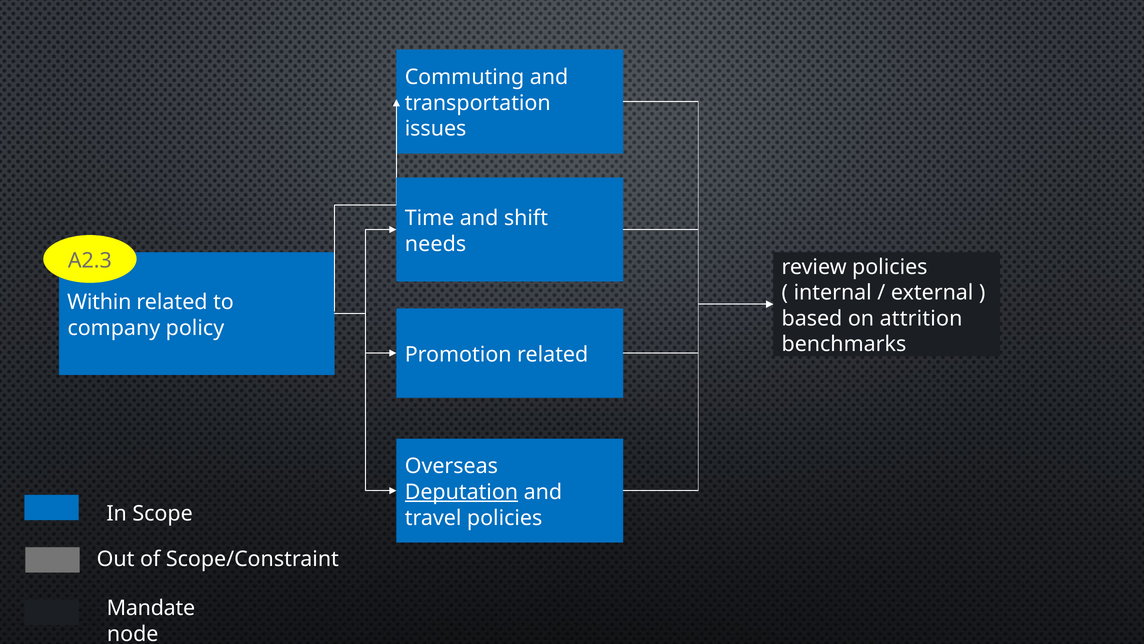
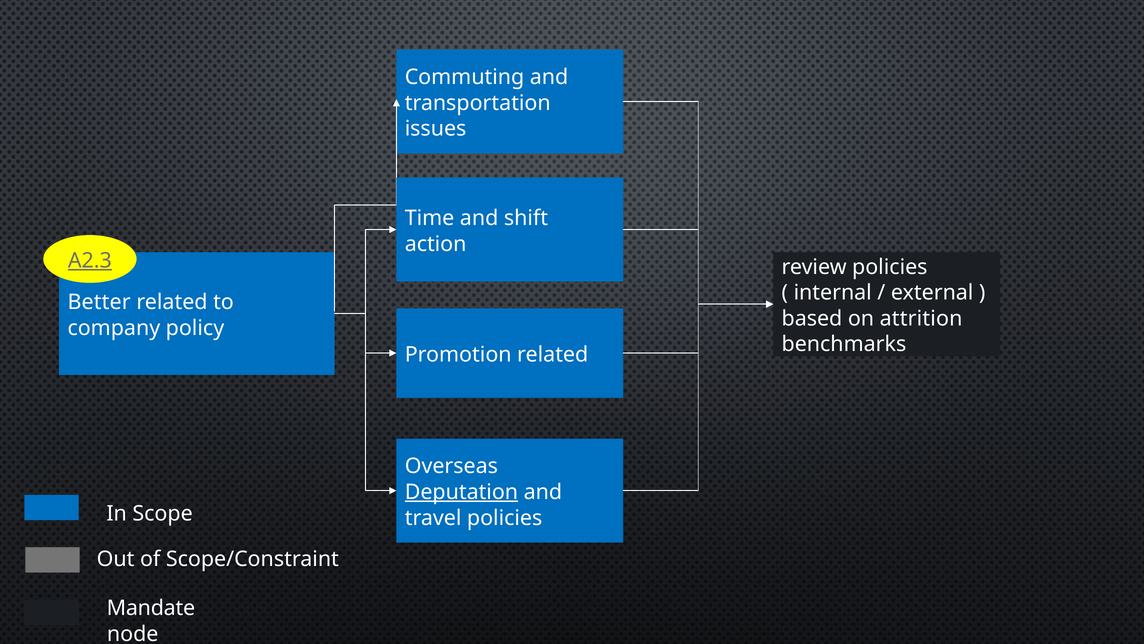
needs: needs -> action (436, 244)
A2.3 underline: none -> present (90, 260)
Within: Within -> Better (99, 302)
